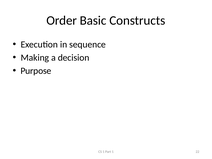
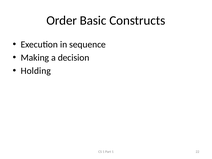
Purpose: Purpose -> Holding (36, 71)
